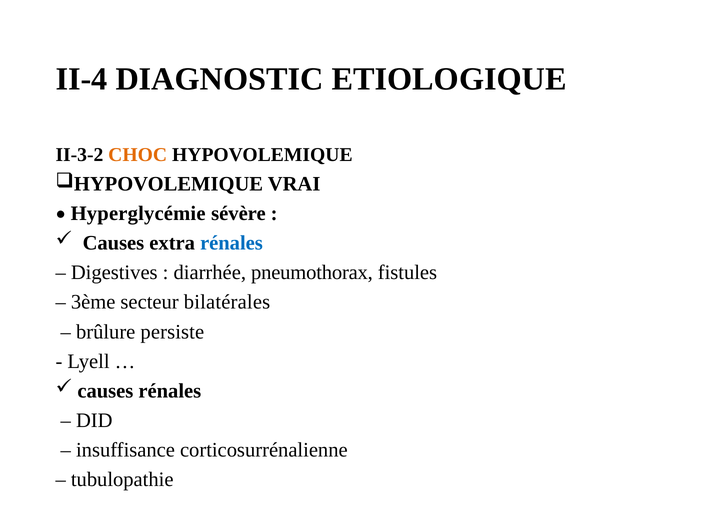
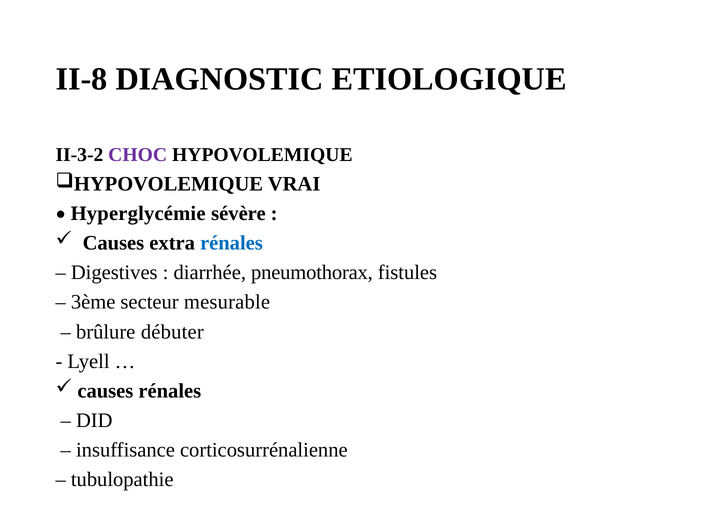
II-4: II-4 -> II-8 (82, 79)
CHOC colour: orange -> purple (138, 155)
bilatérales: bilatérales -> mesurable (227, 302)
persiste: persiste -> débuter (172, 332)
